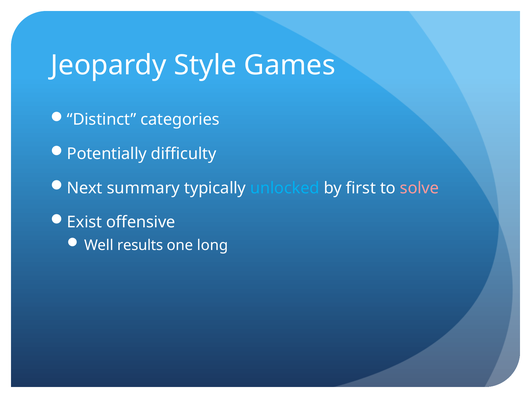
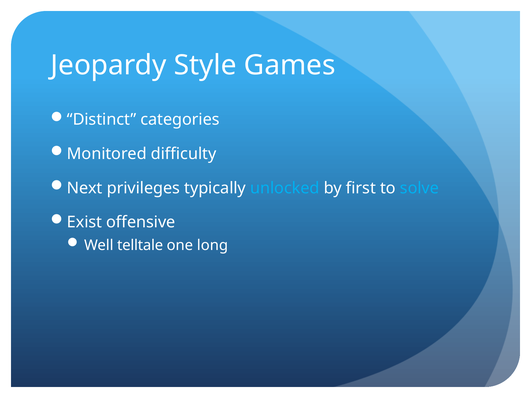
Potentially: Potentially -> Monitored (107, 154)
summary: summary -> privileges (143, 188)
solve colour: pink -> light blue (419, 188)
results: results -> telltale (140, 245)
